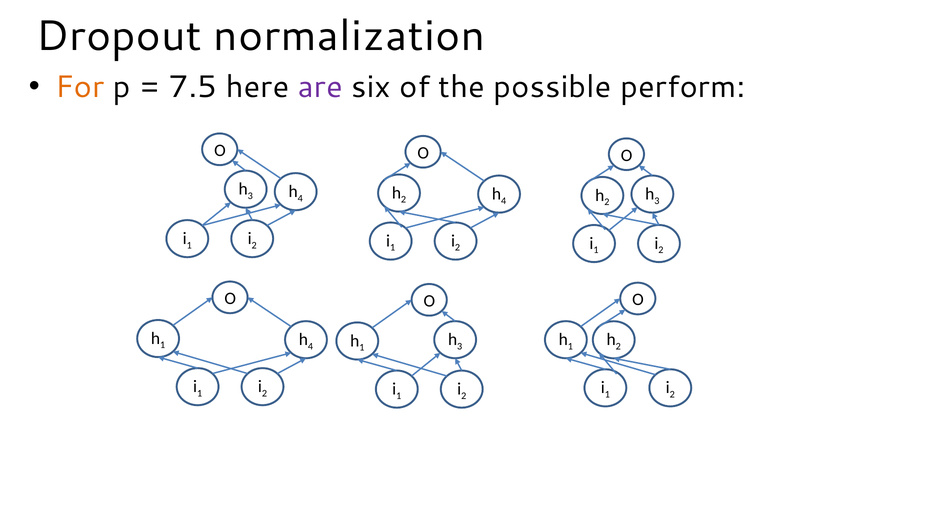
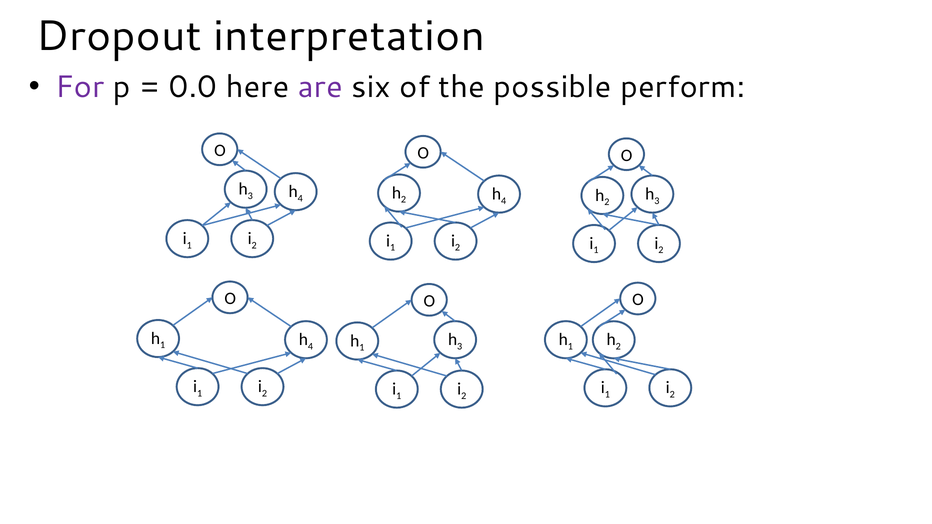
normalization: normalization -> interpretation (349, 36)
For colour: orange -> purple (80, 87)
7.5: 7.5 -> 0.0 (193, 87)
